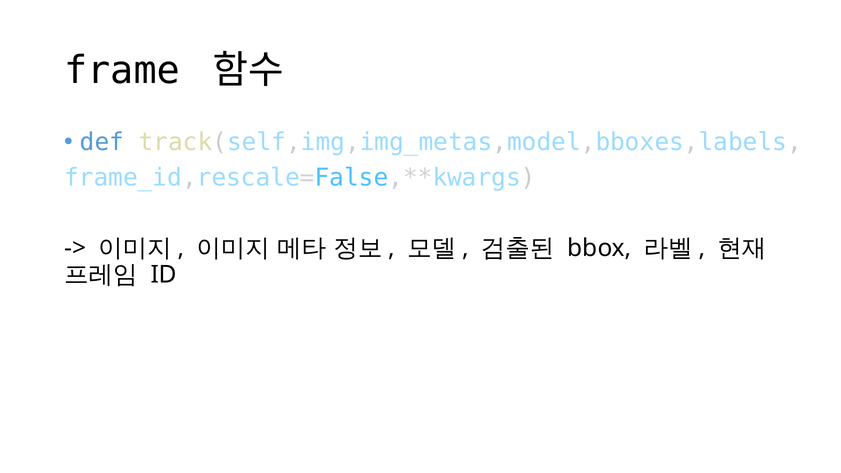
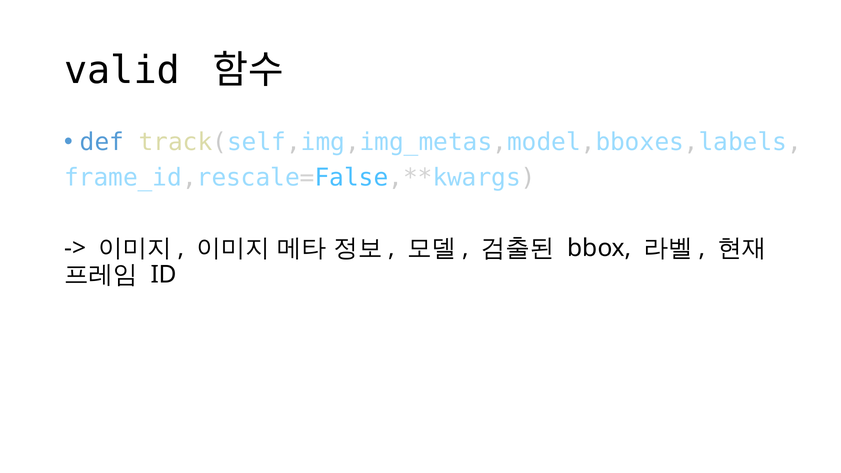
frame: frame -> valid (122, 71)
